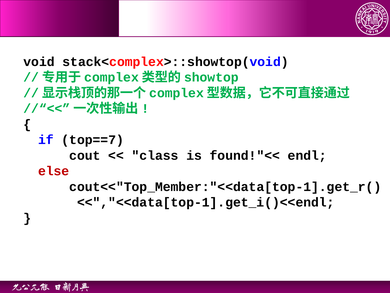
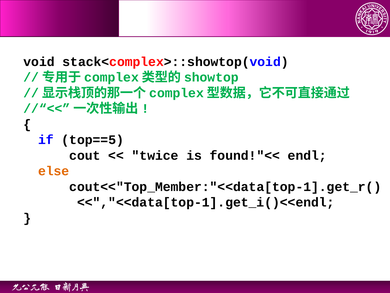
top==7: top==7 -> top==5 (93, 140)
class: class -> twice (155, 155)
else colour: red -> orange (54, 171)
